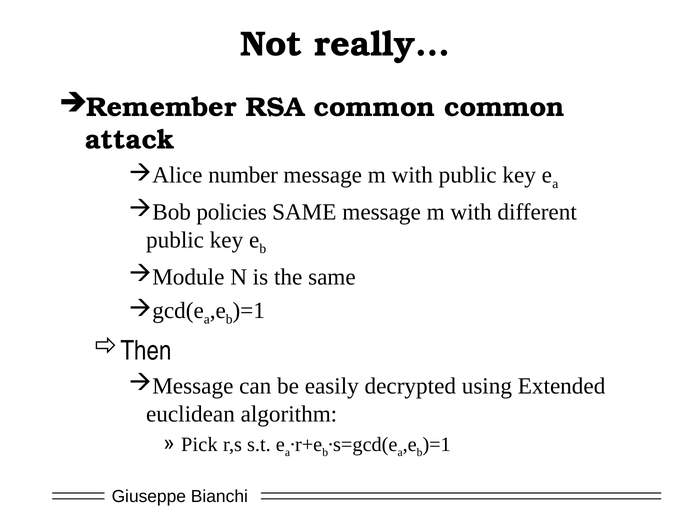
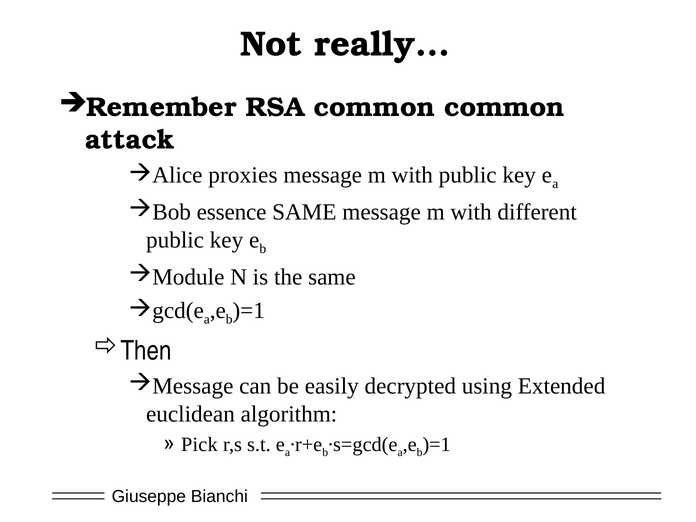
number: number -> proxies (243, 175)
policies: policies -> essence (232, 212)
